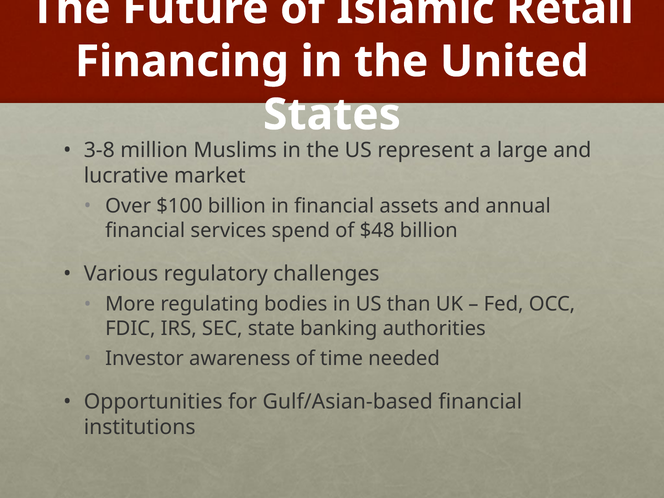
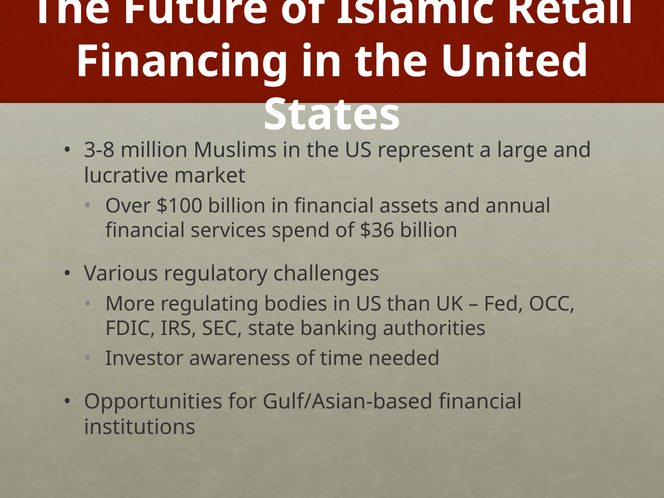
$48: $48 -> $36 (377, 230)
